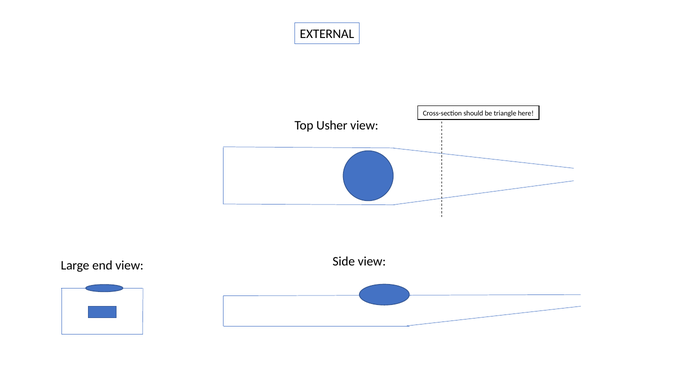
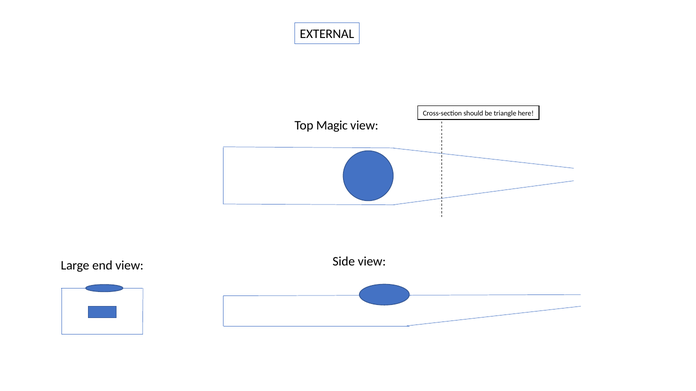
Usher: Usher -> Magic (332, 126)
